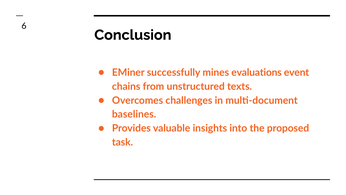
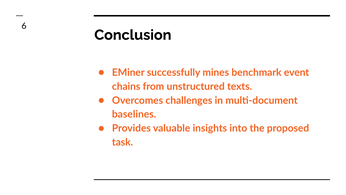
evaluations: evaluations -> benchmark (256, 72)
